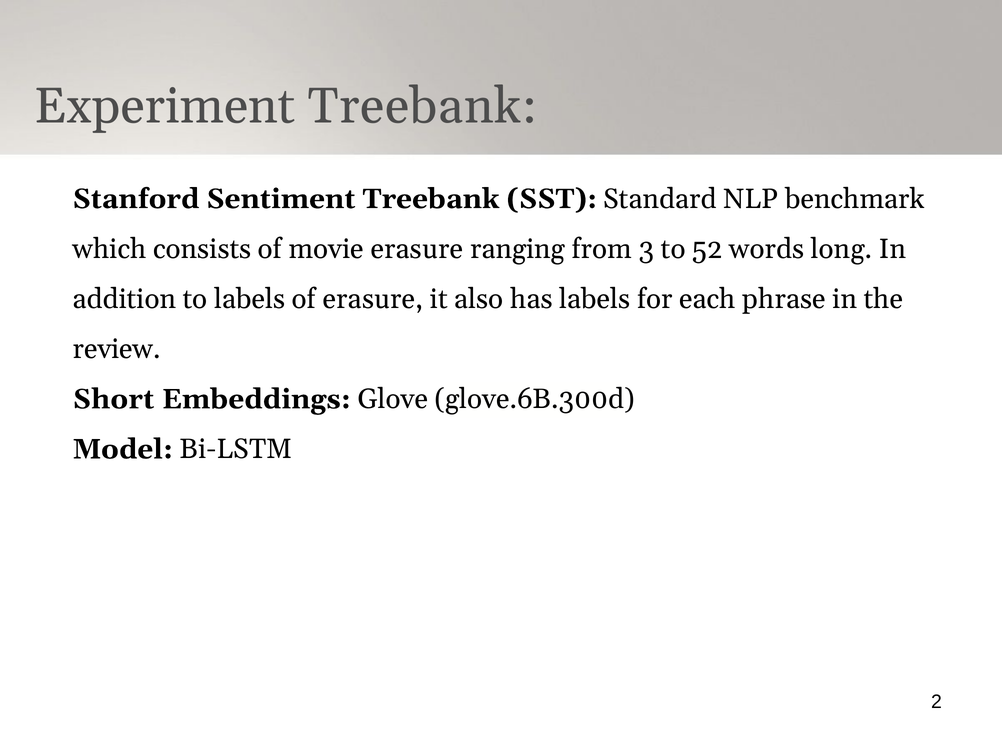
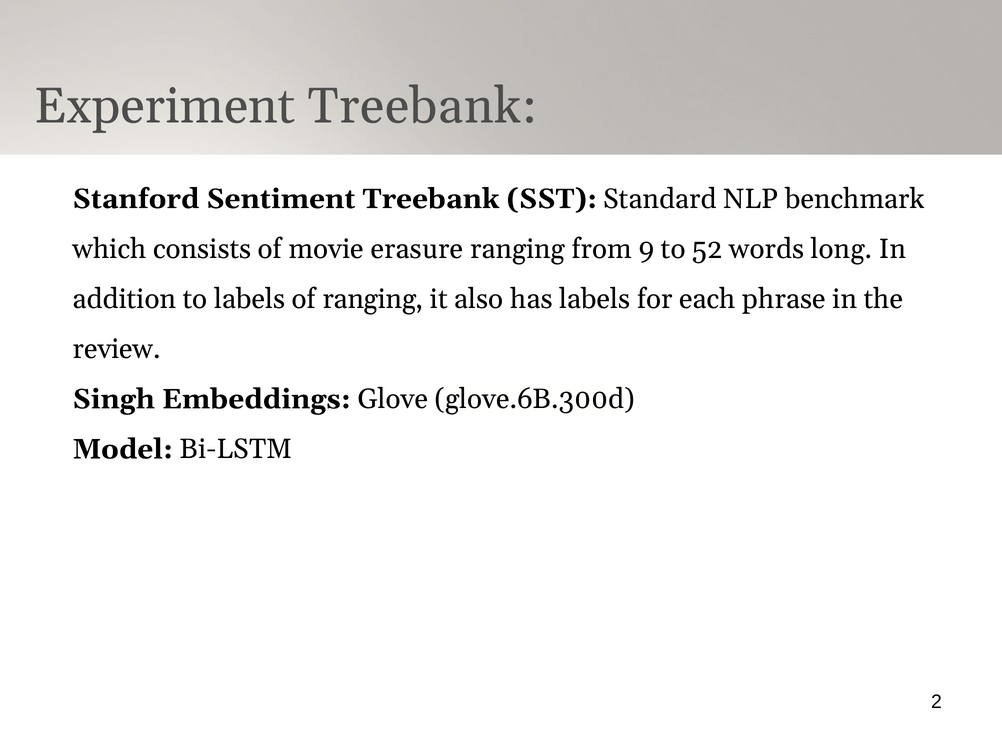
3: 3 -> 9 (646, 249)
of erasure: erasure -> ranging (373, 299)
Short: Short -> Singh (114, 399)
